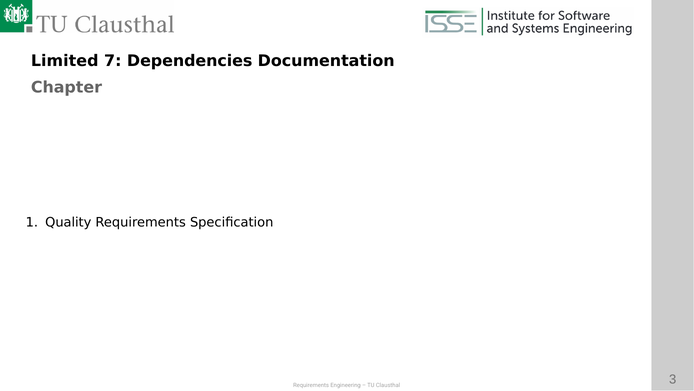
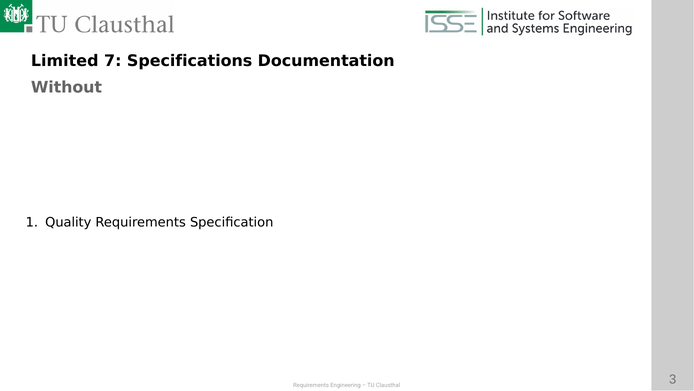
Dependencies: Dependencies -> Specifications (190, 61)
Chapter: Chapter -> Without (66, 87)
